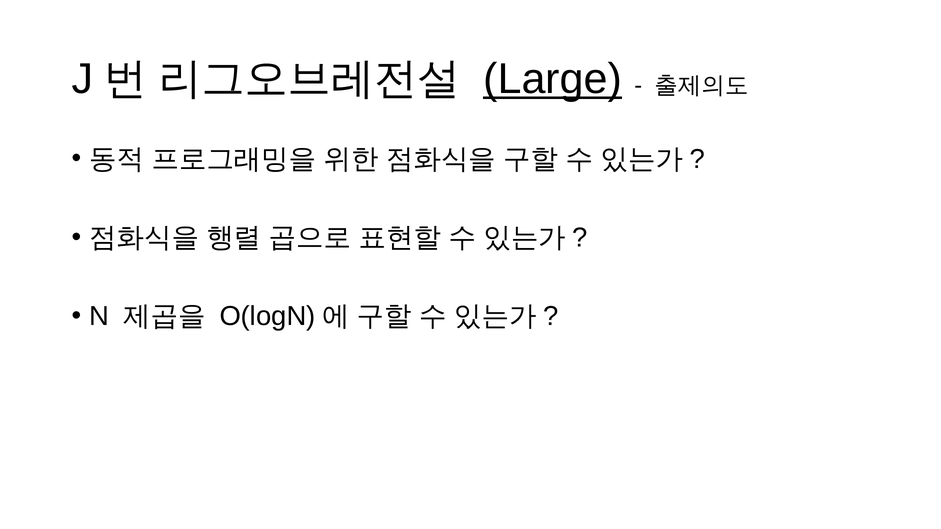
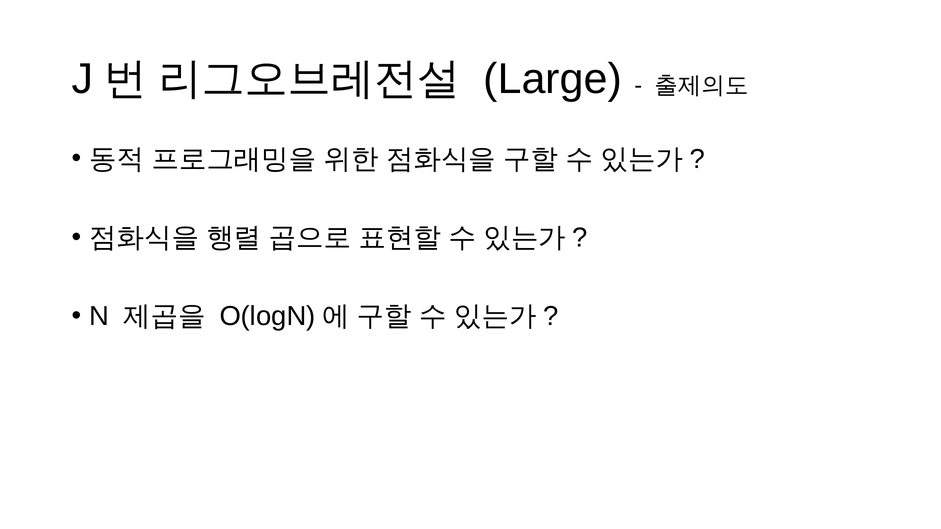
Large underline: present -> none (553, 79)
